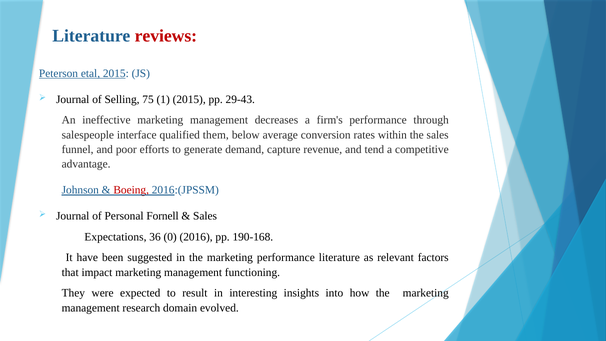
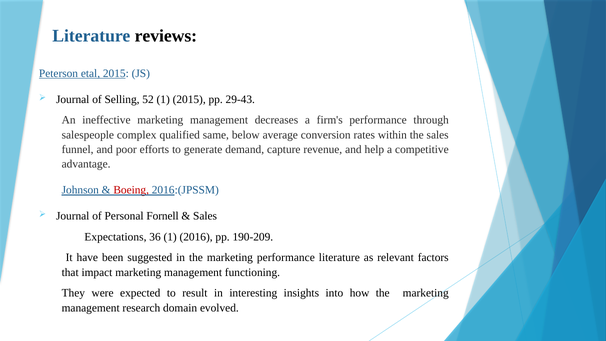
reviews colour: red -> black (166, 36)
75: 75 -> 52 (148, 99)
interface: interface -> complex (137, 135)
them: them -> same (216, 135)
tend: tend -> help (374, 149)
36 0: 0 -> 1 (170, 237)
190-168: 190-168 -> 190-209 (253, 237)
